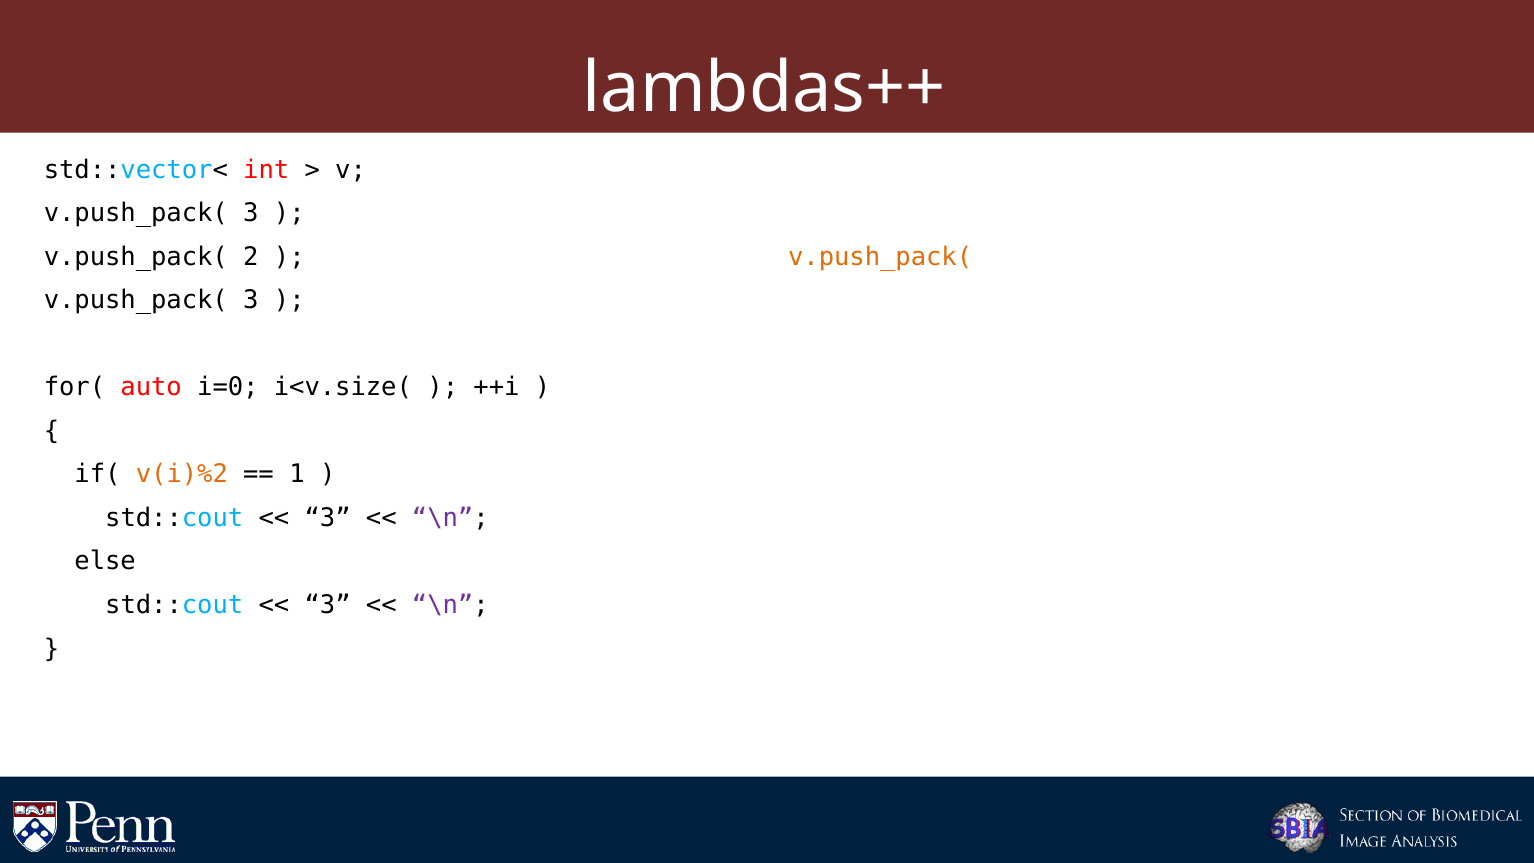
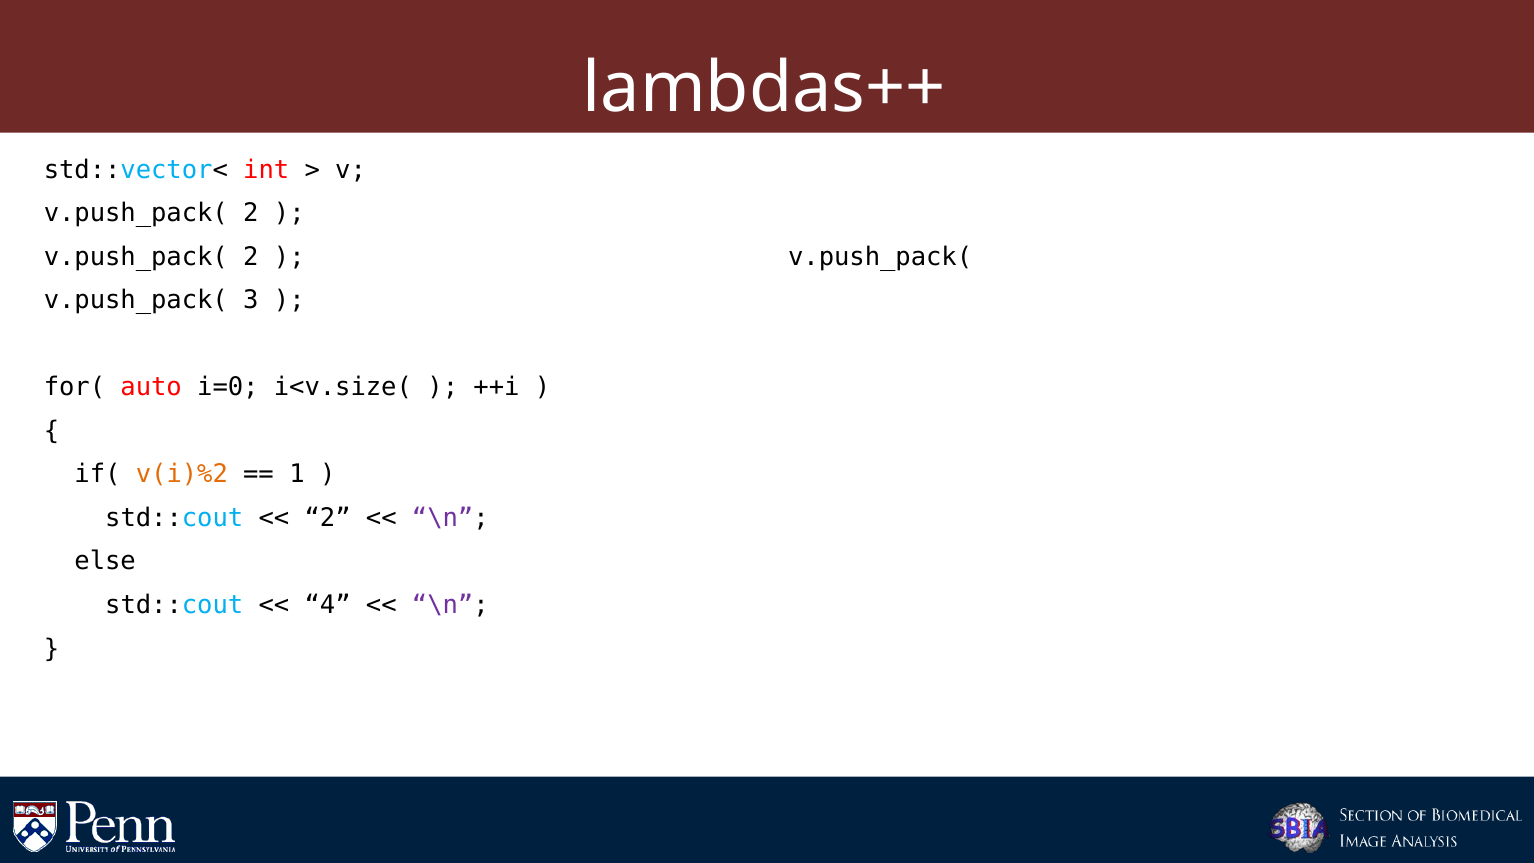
3: 3 -> 2 (251, 213)
v.push_pack( colour: orange -> black (880, 257)
3: 3 -> 2 (328, 518)
3: 3 -> 4 (328, 605)
